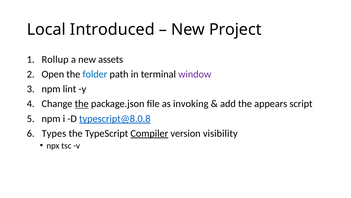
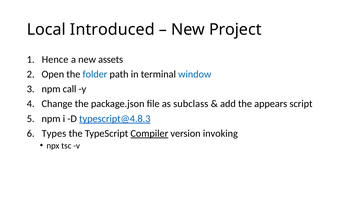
Rollup: Rollup -> Hence (55, 59)
window colour: purple -> blue (195, 74)
lint: lint -> call (70, 89)
the underline: present -> none (82, 103)
invoking: invoking -> subclass (191, 103)
typescript@8.0.8: typescript@8.0.8 -> typescript@4.8.3 (115, 118)
visibility: visibility -> invoking (220, 133)
